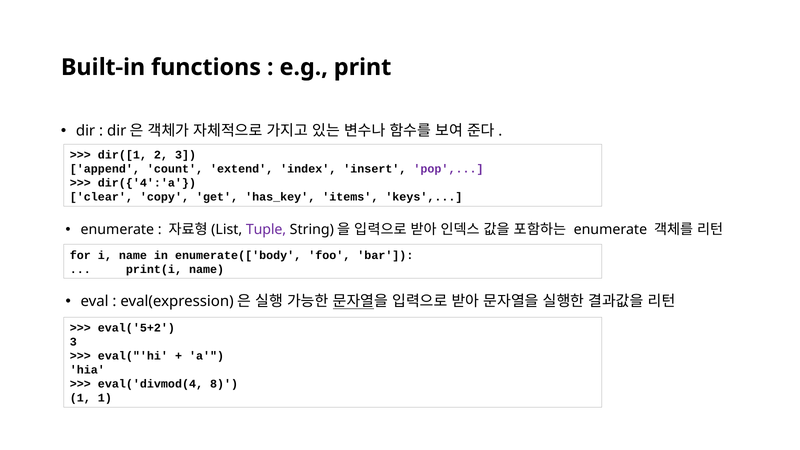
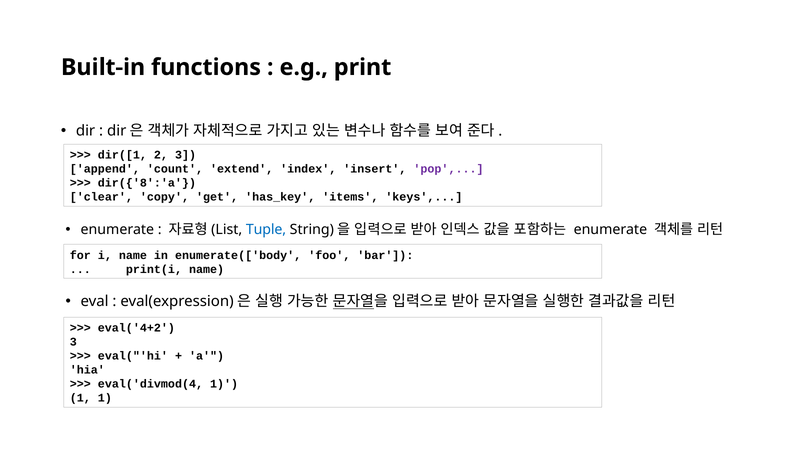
dir({'4':'a: dir({'4':'a -> dir({'8':'a (147, 183)
Tuple colour: purple -> blue (266, 230)
eval('5+2: eval('5+2 -> eval('4+2 (136, 328)
eval('divmod(4 8: 8 -> 1 (224, 384)
